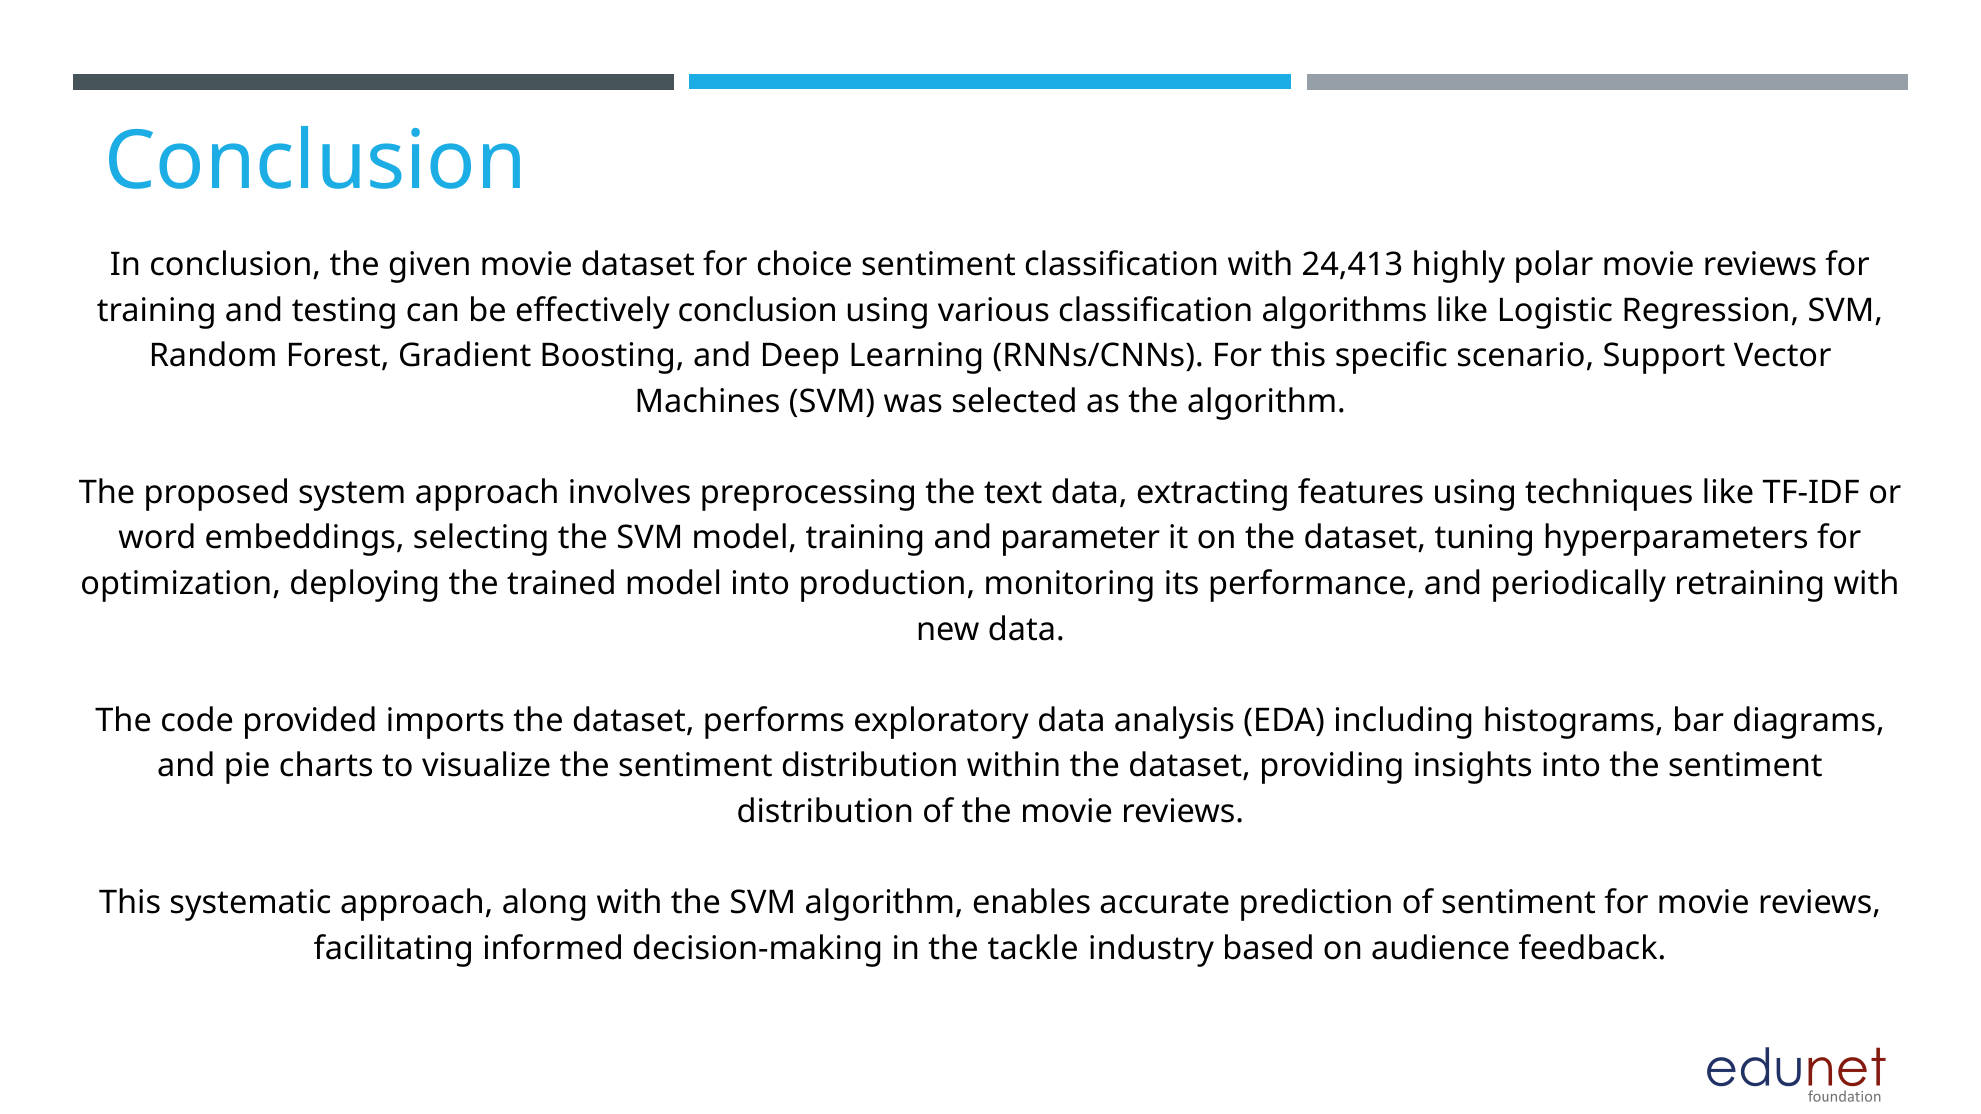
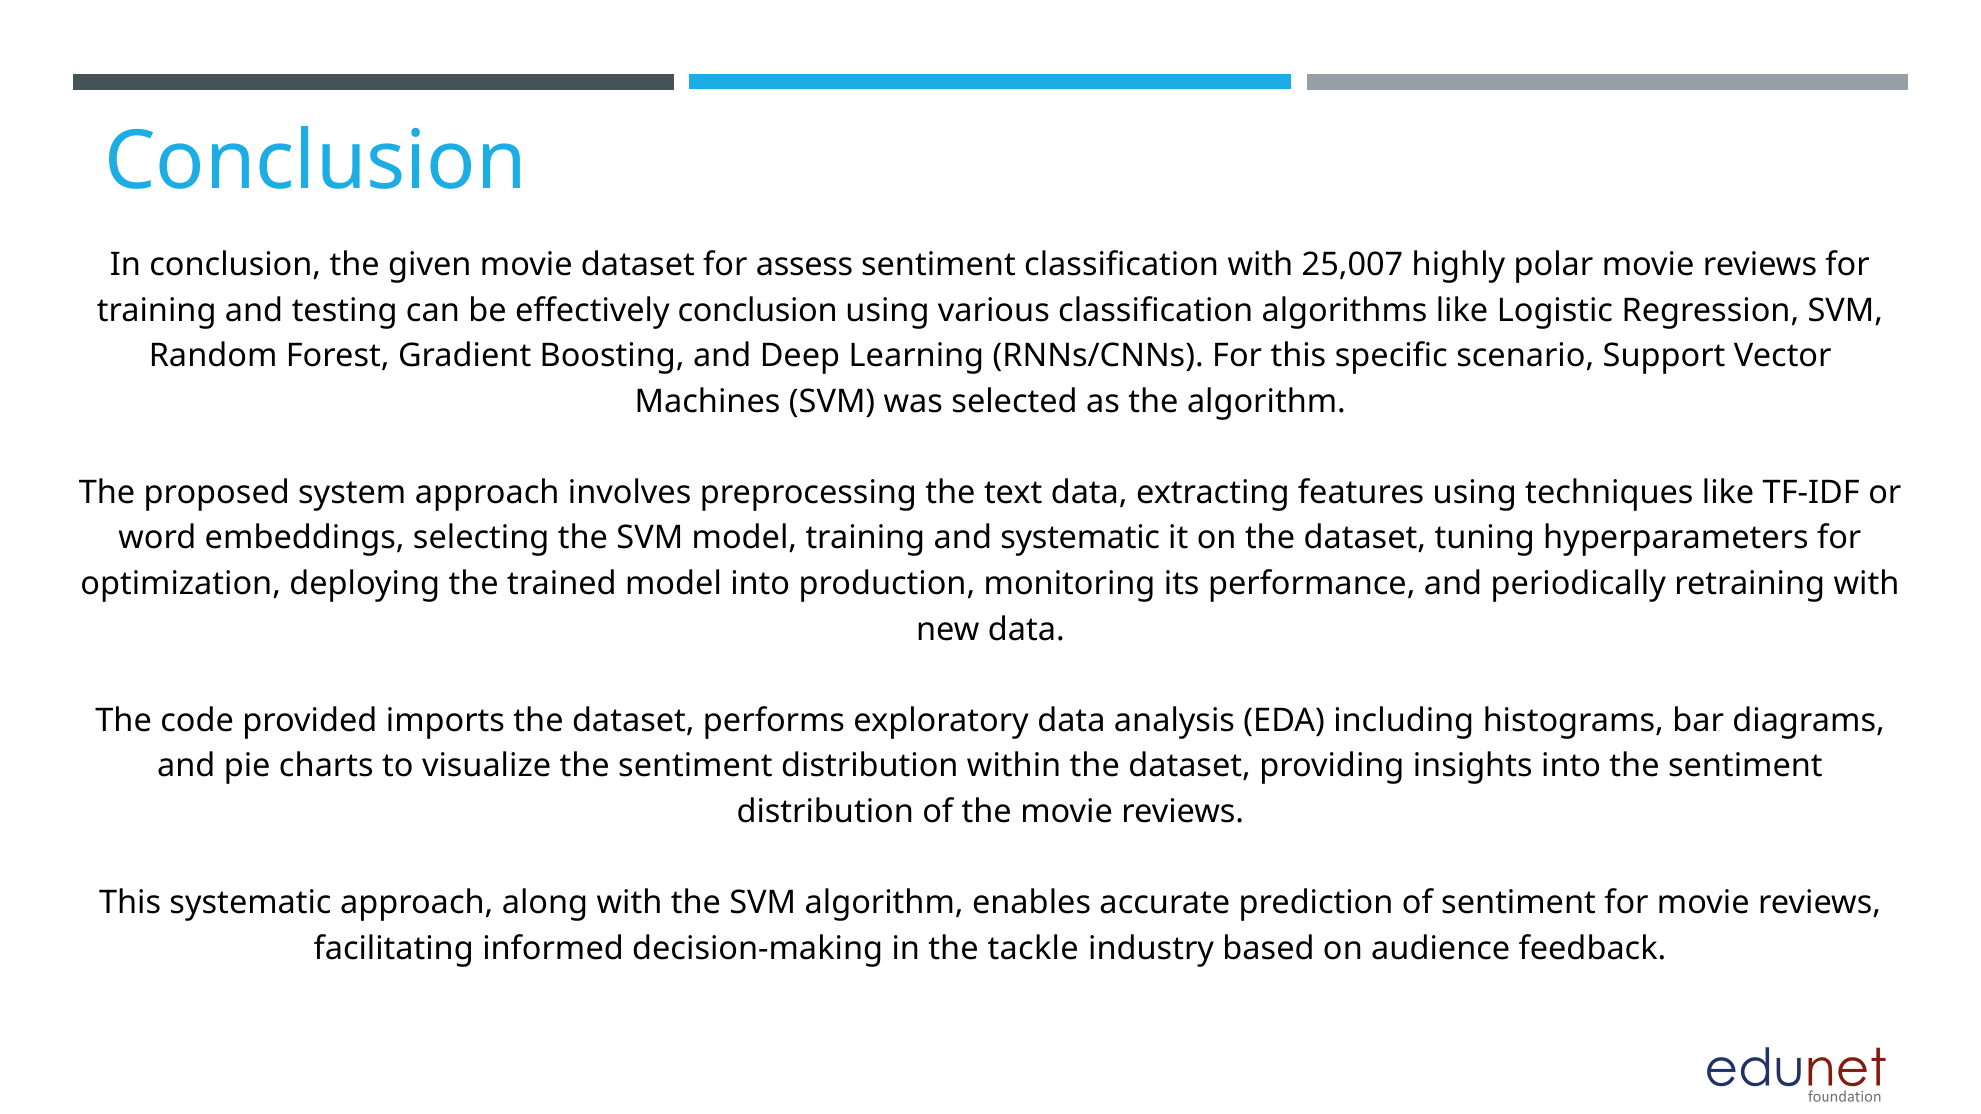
choice: choice -> assess (805, 265)
24,413: 24,413 -> 25,007 (1352, 265)
and parameter: parameter -> systematic (1080, 538)
